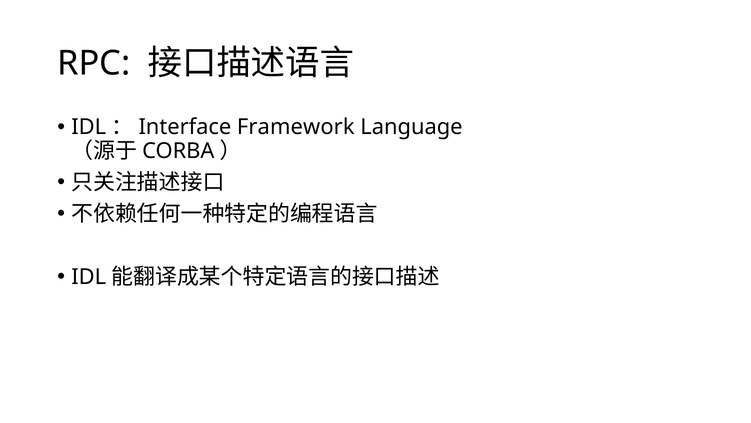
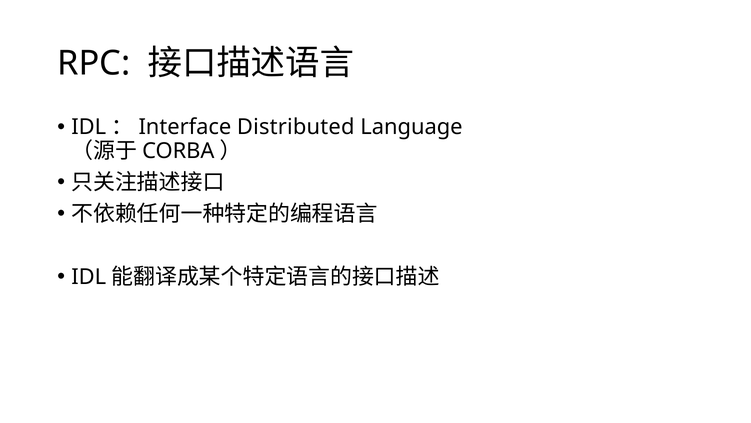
Framework: Framework -> Distributed (296, 127)
